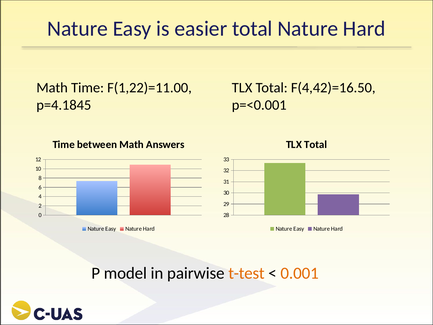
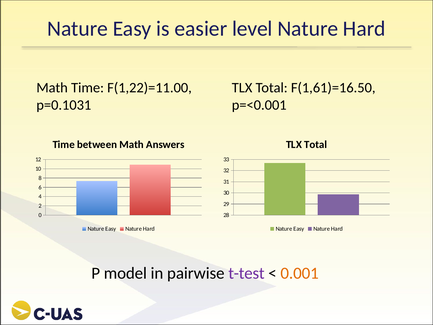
easier total: total -> level (252, 29)
F(4,42)=16.50: F(4,42)=16.50 -> F(1,61)=16.50 (333, 88)
p=4.1845: p=4.1845 -> p=0.1031 (64, 105)
t-test colour: orange -> purple (246, 273)
